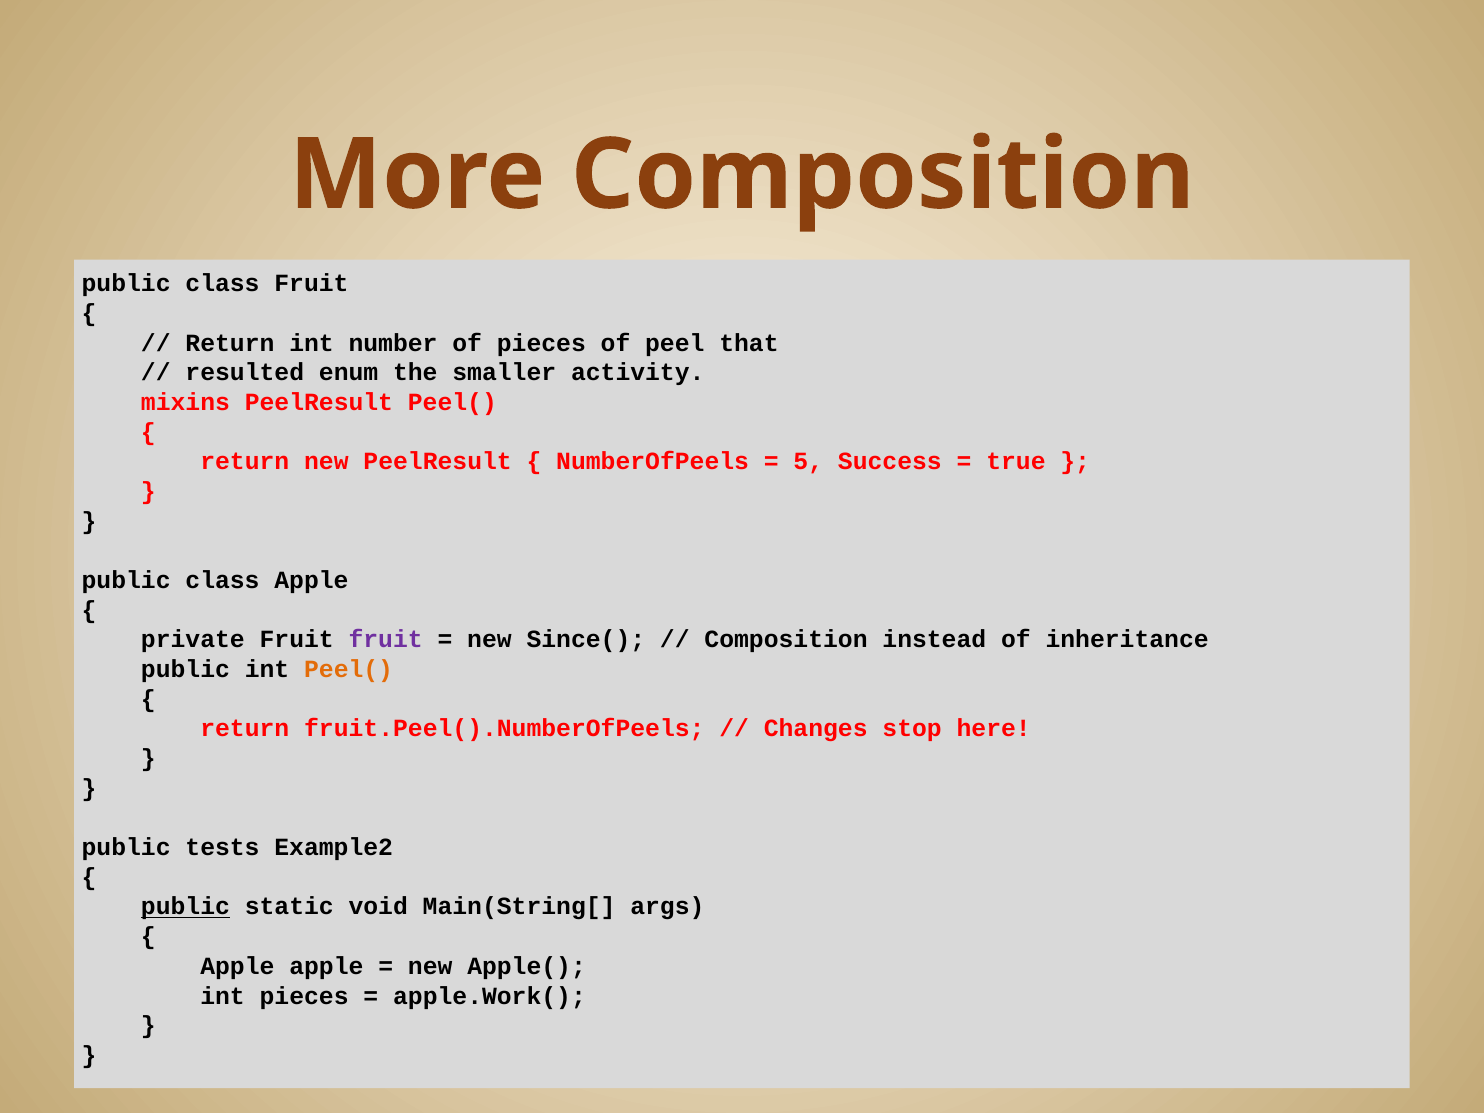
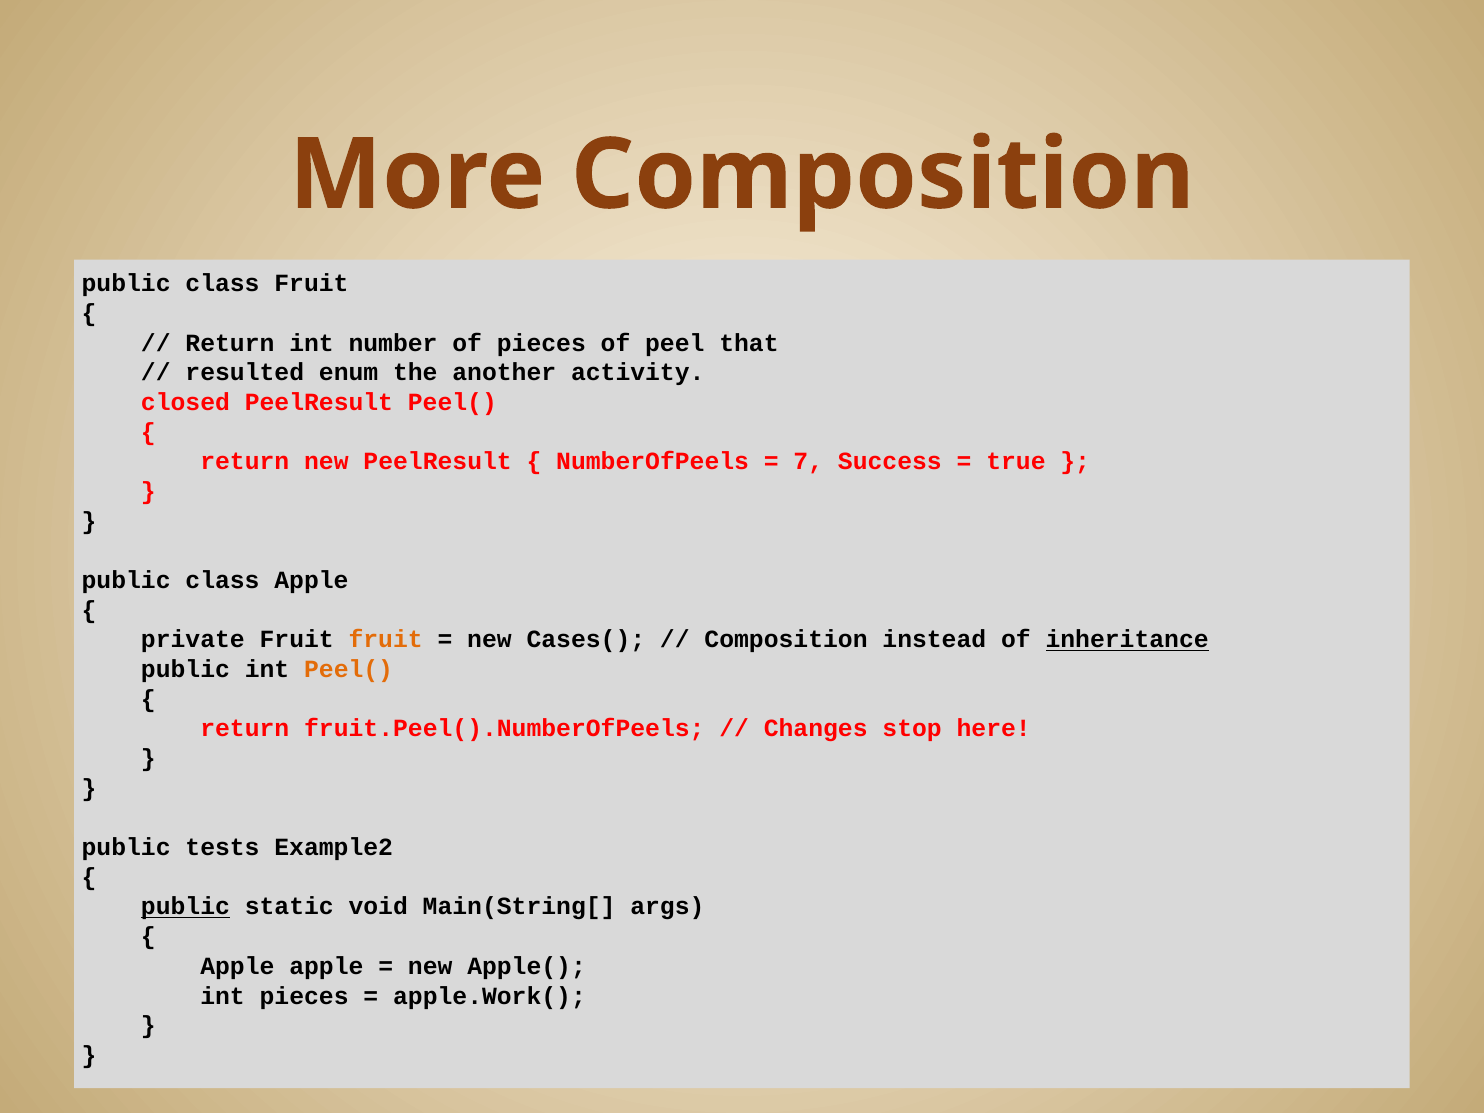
smaller: smaller -> another (504, 373)
mixins: mixins -> closed (185, 402)
5: 5 -> 7 (808, 462)
fruit colour: purple -> orange (386, 640)
Since(: Since( -> Cases( (586, 640)
inheritance underline: none -> present (1127, 640)
